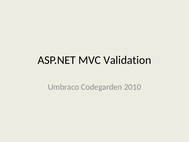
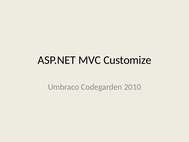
Validation: Validation -> Customize (127, 60)
